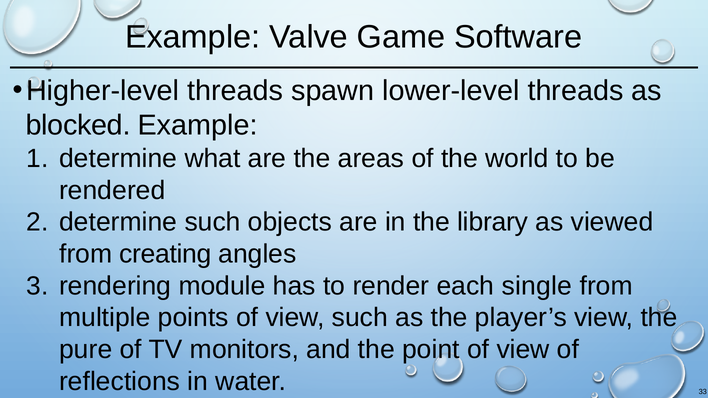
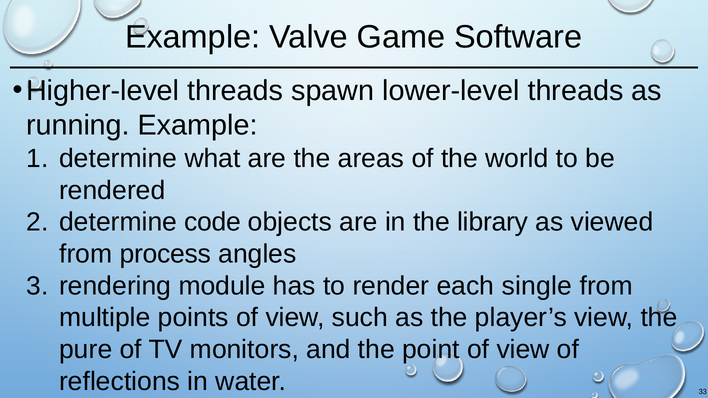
blocked: blocked -> running (78, 125)
determine such: such -> code (213, 222)
creating: creating -> process (165, 254)
